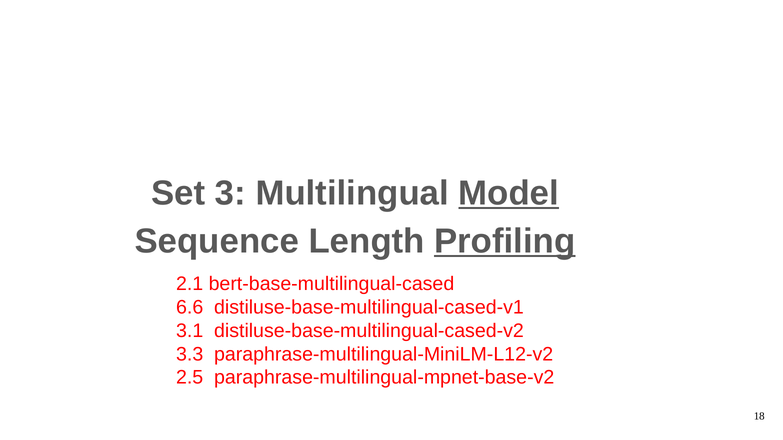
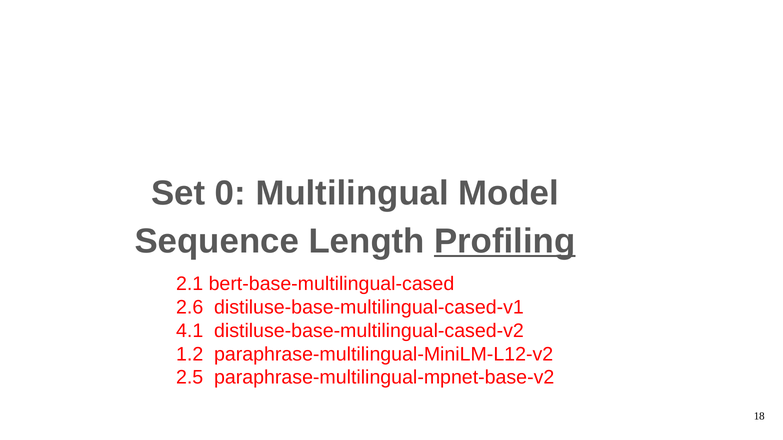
3: 3 -> 0 (230, 193)
Model underline: present -> none (509, 193)
6.6: 6.6 -> 2.6 (190, 307)
3.1: 3.1 -> 4.1 (190, 331)
3.3: 3.3 -> 1.2 (190, 354)
